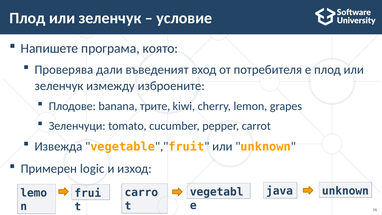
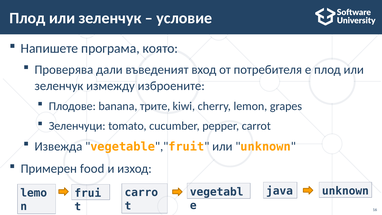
logic: logic -> food (92, 169)
